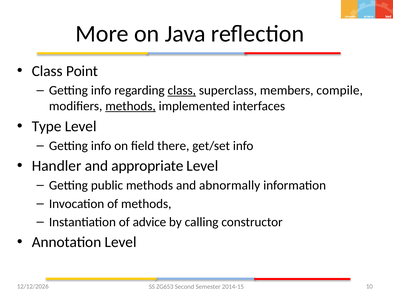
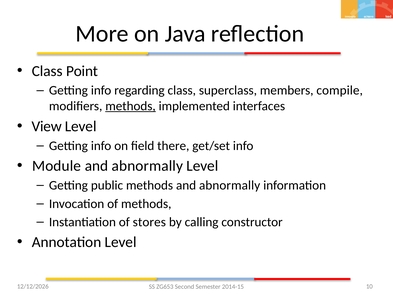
class underline: present -> none (182, 91)
Type: Type -> View (47, 127)
Handler: Handler -> Module (57, 166)
appropriate: appropriate -> abnormally (147, 166)
advice: advice -> stores (149, 223)
